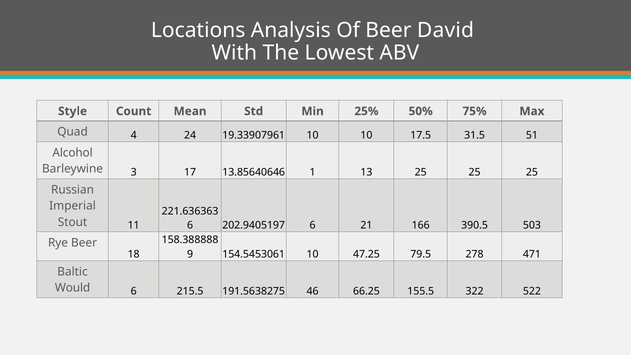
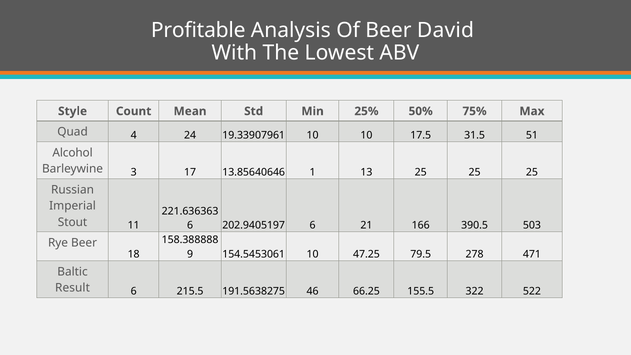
Locations: Locations -> Profitable (198, 30)
Would: Would -> Result (72, 288)
